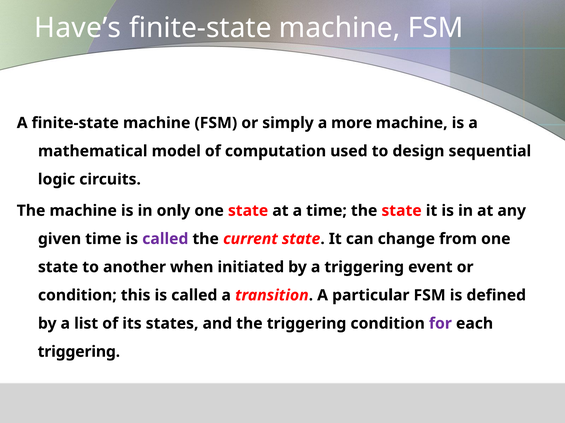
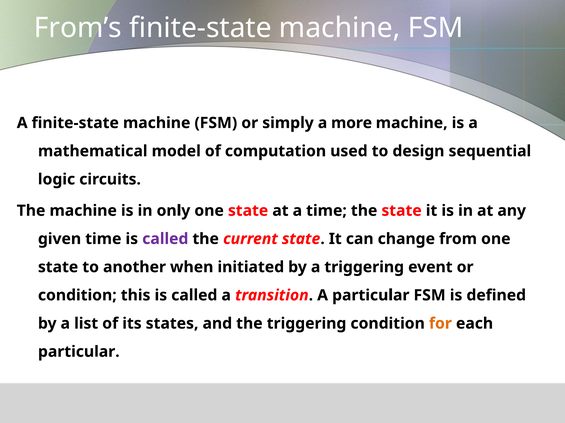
Have’s: Have’s -> From’s (78, 28)
for colour: purple -> orange (440, 324)
triggering: triggering -> particular (79, 352)
